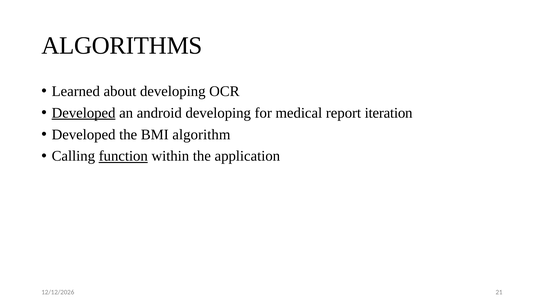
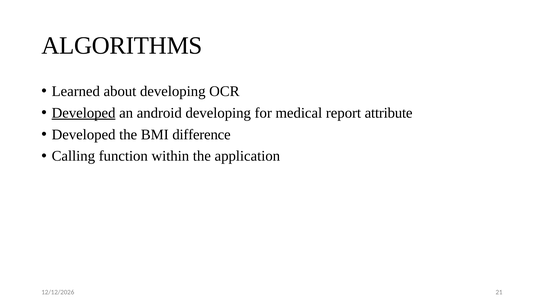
iteration: iteration -> attribute (389, 113)
algorithm: algorithm -> difference (201, 135)
function underline: present -> none (123, 156)
